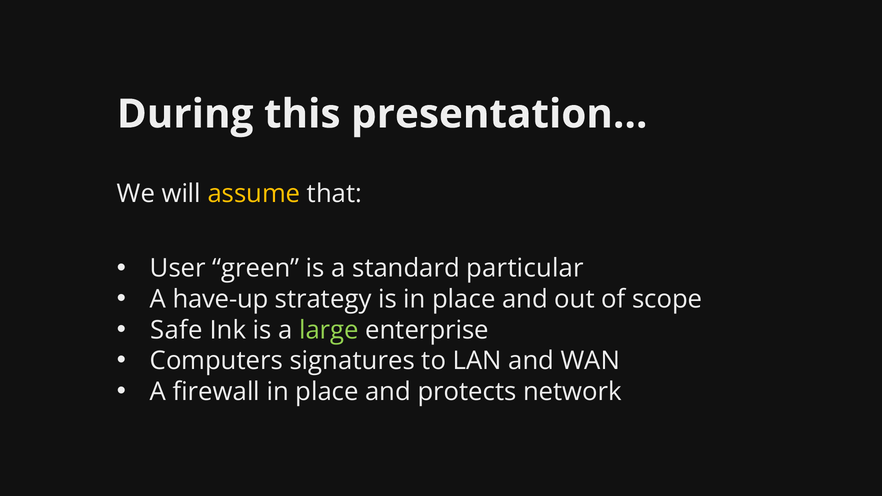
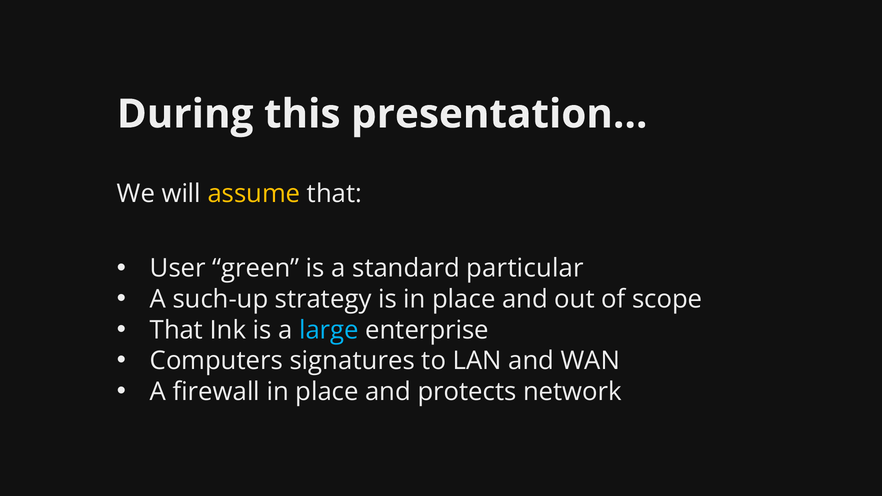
have-up: have-up -> such-up (220, 299)
Safe: Safe -> That (177, 330)
large colour: light green -> light blue (329, 330)
